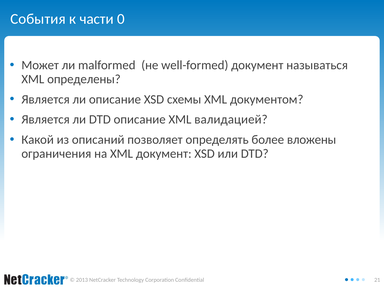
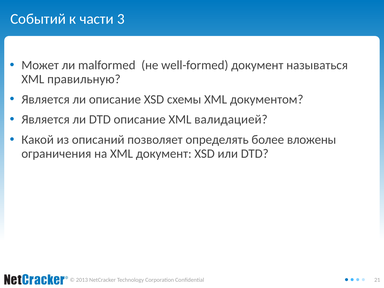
События: События -> Событий (38, 19)
0: 0 -> 3 (121, 19)
определены: определены -> правильную (84, 79)
